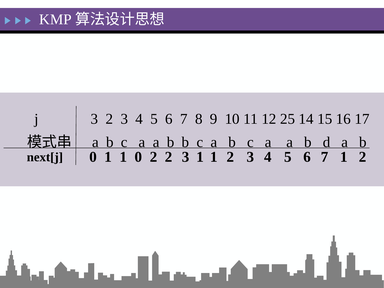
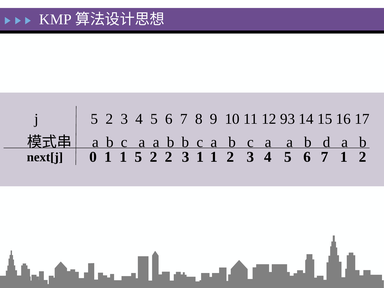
j 3: 3 -> 5 (94, 119)
25: 25 -> 93 (288, 119)
1 0: 0 -> 5 (138, 157)
